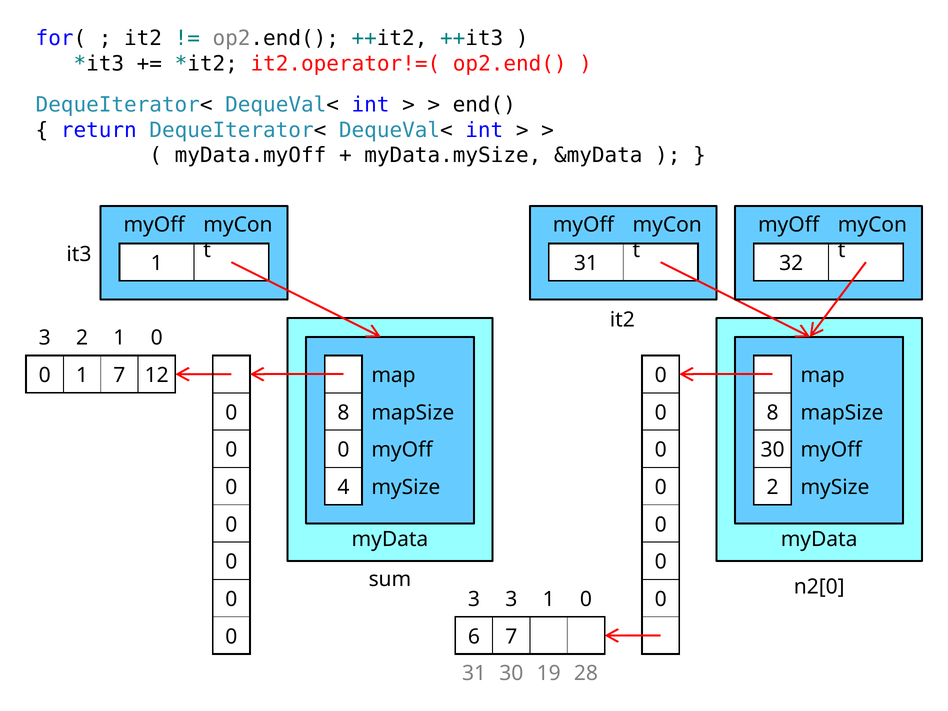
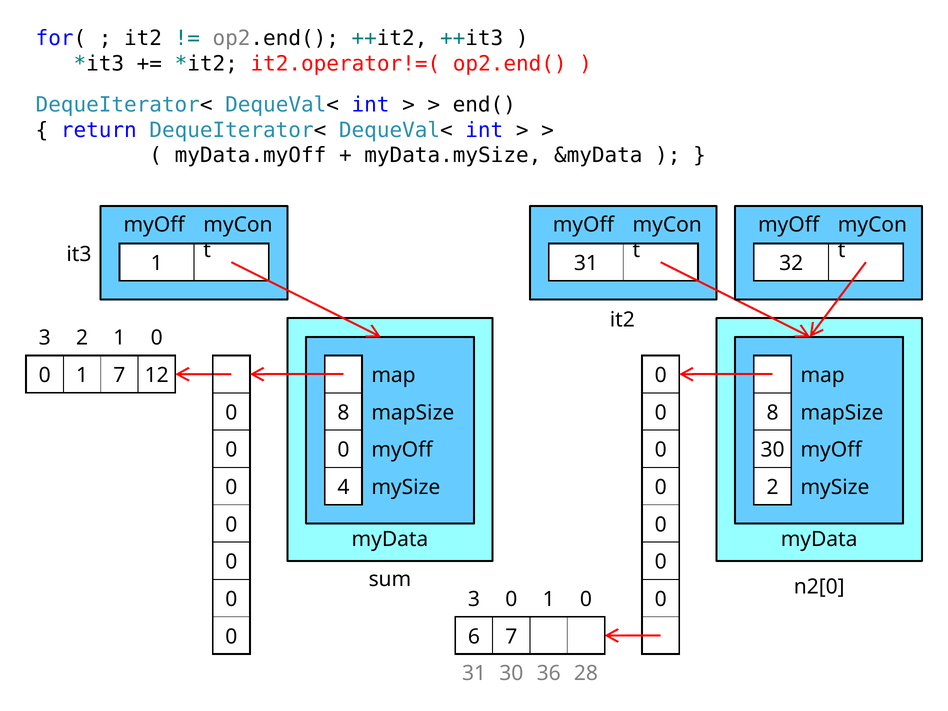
3 3: 3 -> 0 (511, 599)
19: 19 -> 36 (549, 673)
